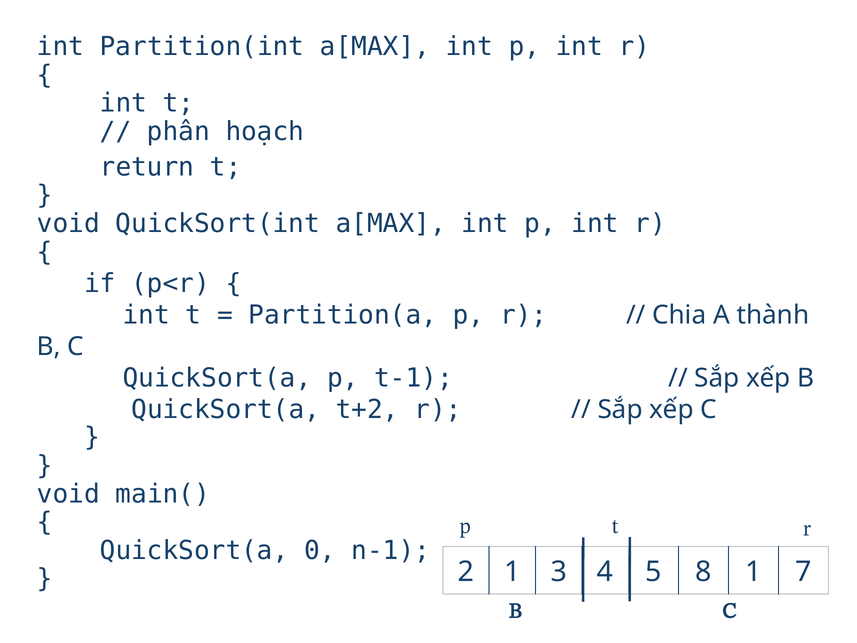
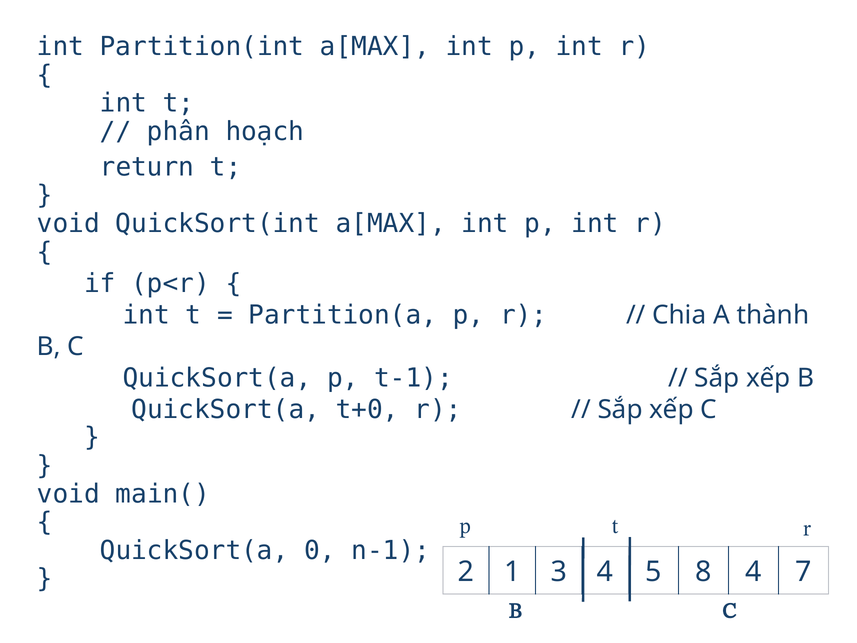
t+2: t+2 -> t+0 (367, 409)
8 1: 1 -> 4 (753, 572)
